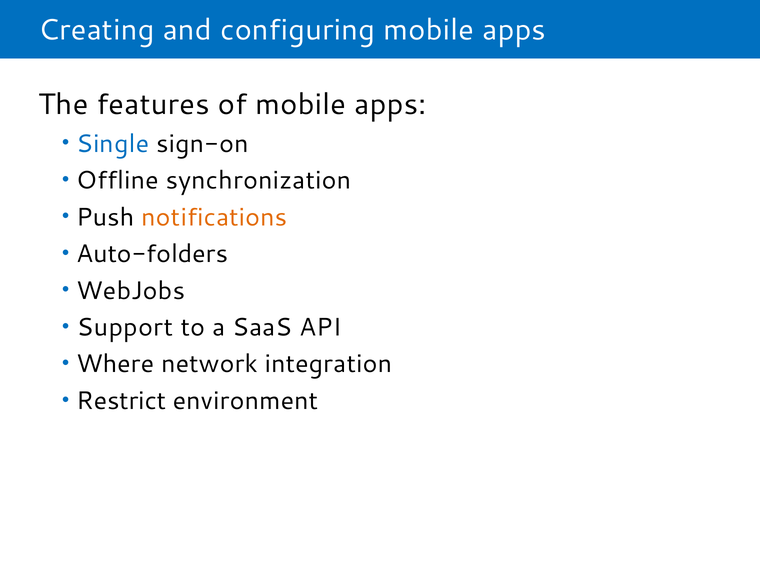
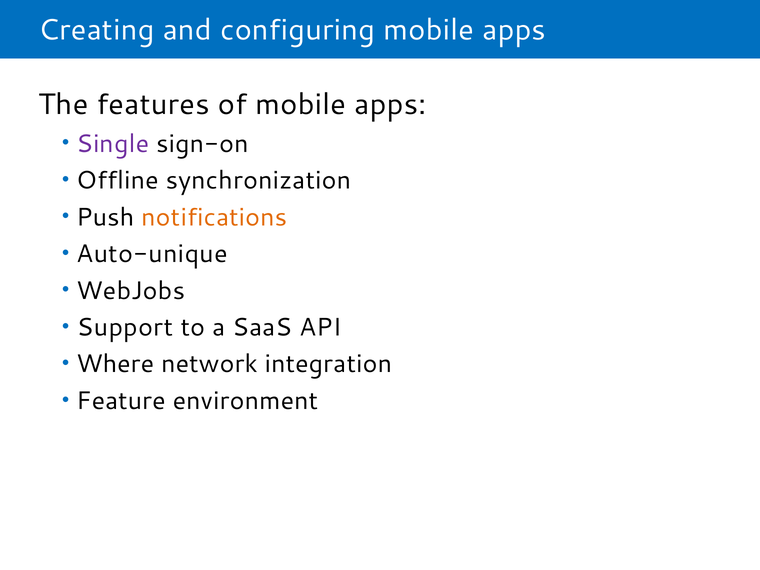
Single colour: blue -> purple (113, 144)
Auto-folders: Auto-folders -> Auto-unique (152, 254)
Restrict: Restrict -> Feature (121, 401)
